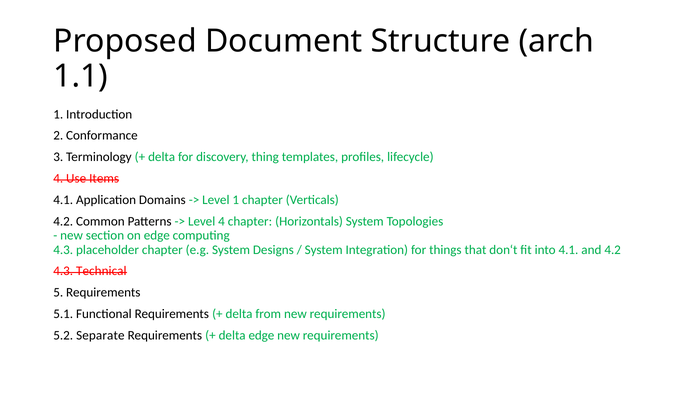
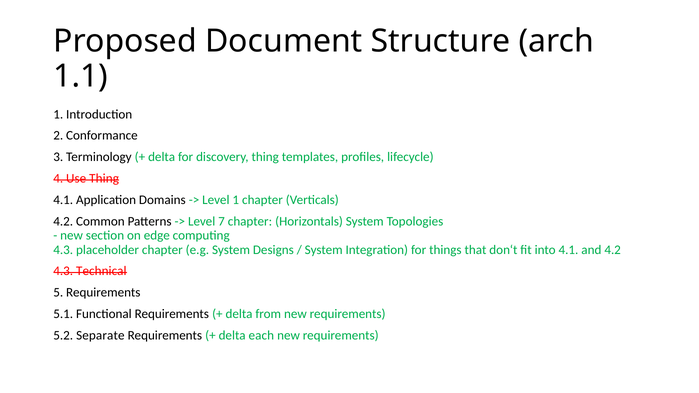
Use Items: Items -> Thing (104, 179)
Level 4: 4 -> 7 (222, 222)
delta edge: edge -> each (261, 336)
